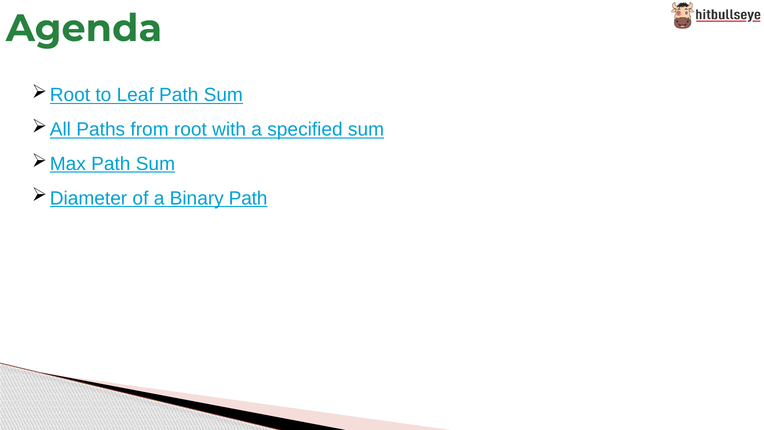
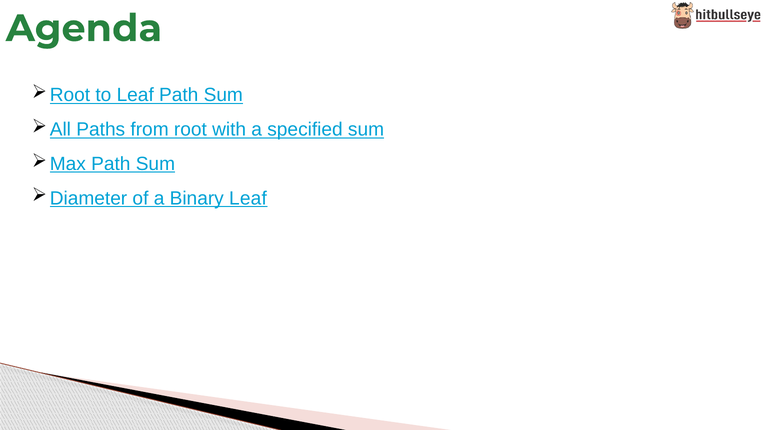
Binary Path: Path -> Leaf (248, 198)
